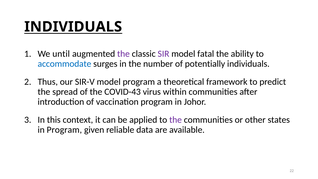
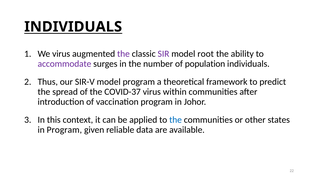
We until: until -> virus (61, 54)
fatal: fatal -> root (206, 54)
accommodate colour: blue -> purple (64, 64)
potentially: potentially -> population (205, 64)
COVID-43: COVID-43 -> COVID-37 (123, 92)
the colour: purple -> blue (176, 120)
